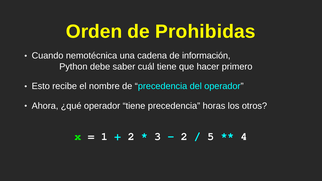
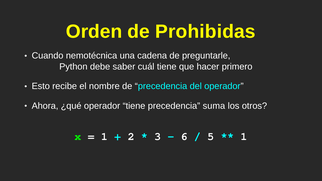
información: información -> preguntarle (206, 56)
horas: horas -> suma (214, 106)
2: 2 -> 6 (184, 137)
4: 4 -> 1 (244, 137)
